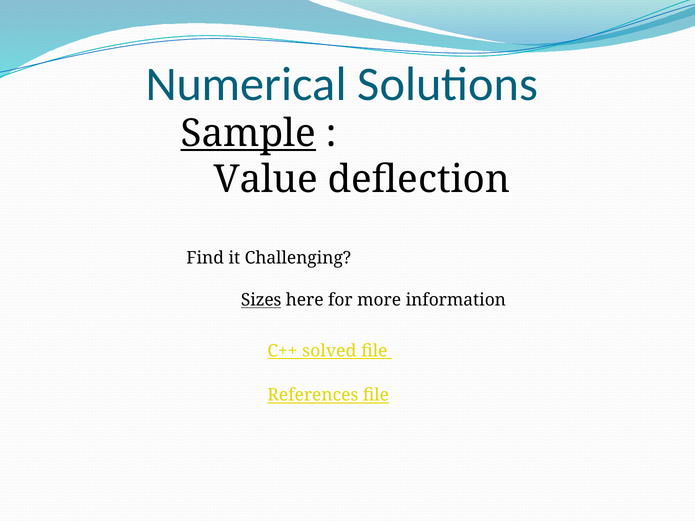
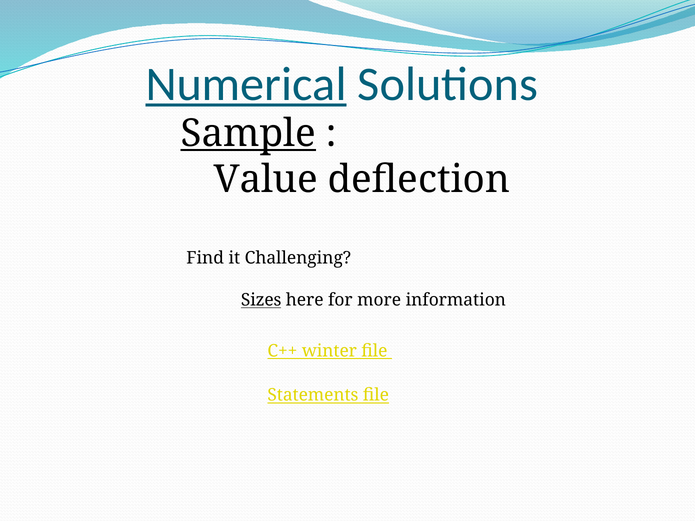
Numerical underline: none -> present (246, 84)
solved: solved -> winter (329, 351)
References: References -> Statements (313, 395)
